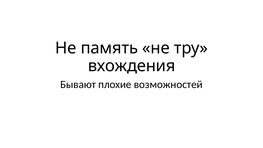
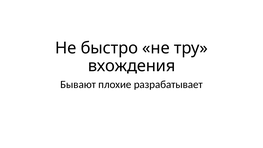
память: память -> быстро (109, 48)
возможностей: возможностей -> разрабатывает (168, 85)
